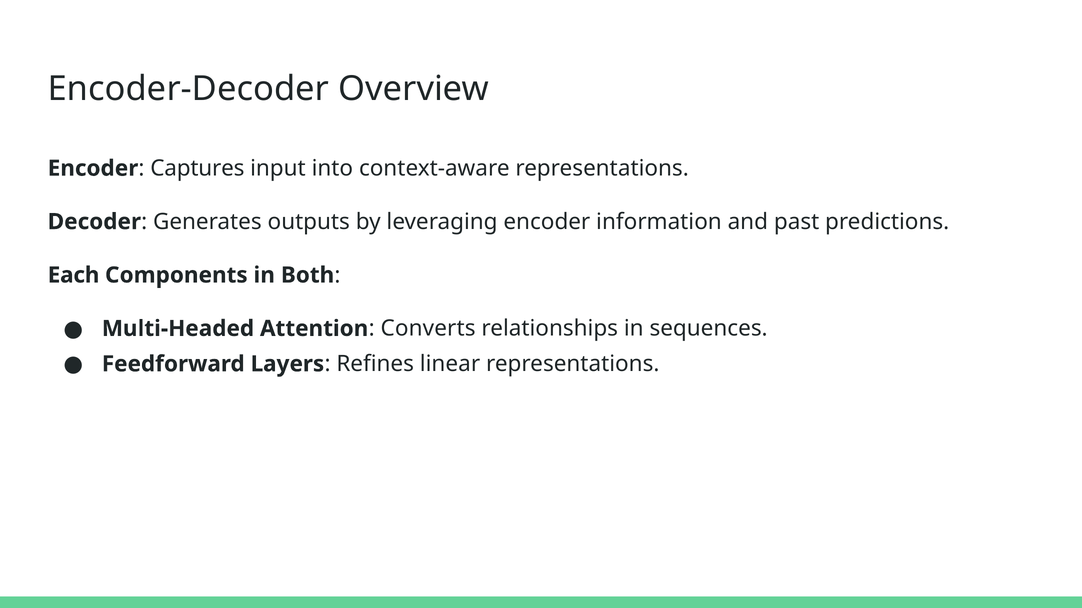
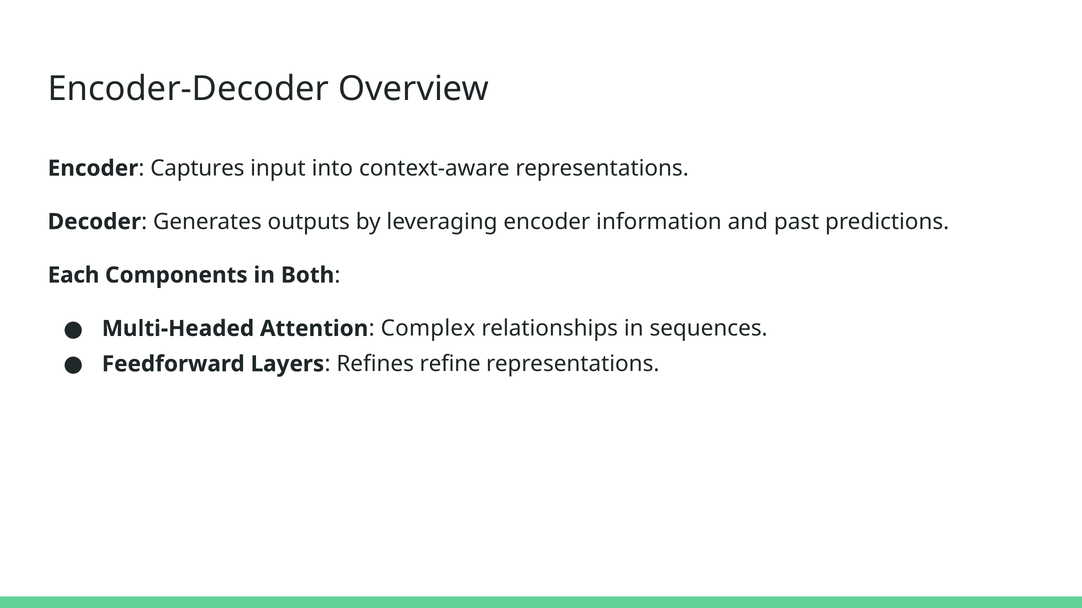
Converts: Converts -> Complex (428, 329)
linear: linear -> refine (450, 364)
